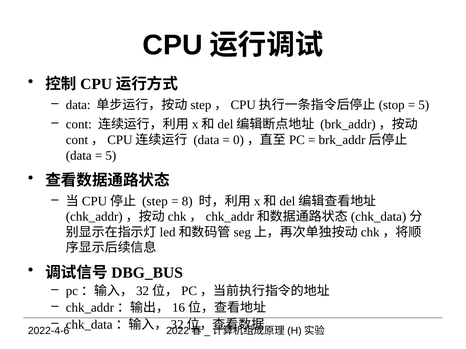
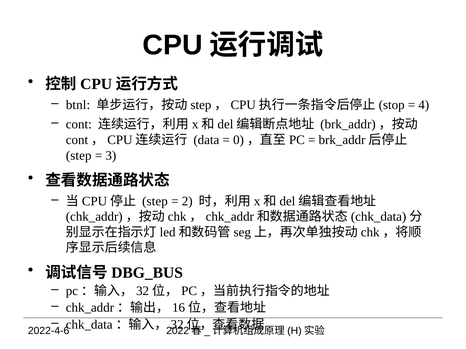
data: data -> btnl (78, 105)
5: 5 -> 4 (424, 105)
data: data -> step (79, 156)
5: 5 -> 3 (111, 156)
8: 8 -> 2 (187, 201)
